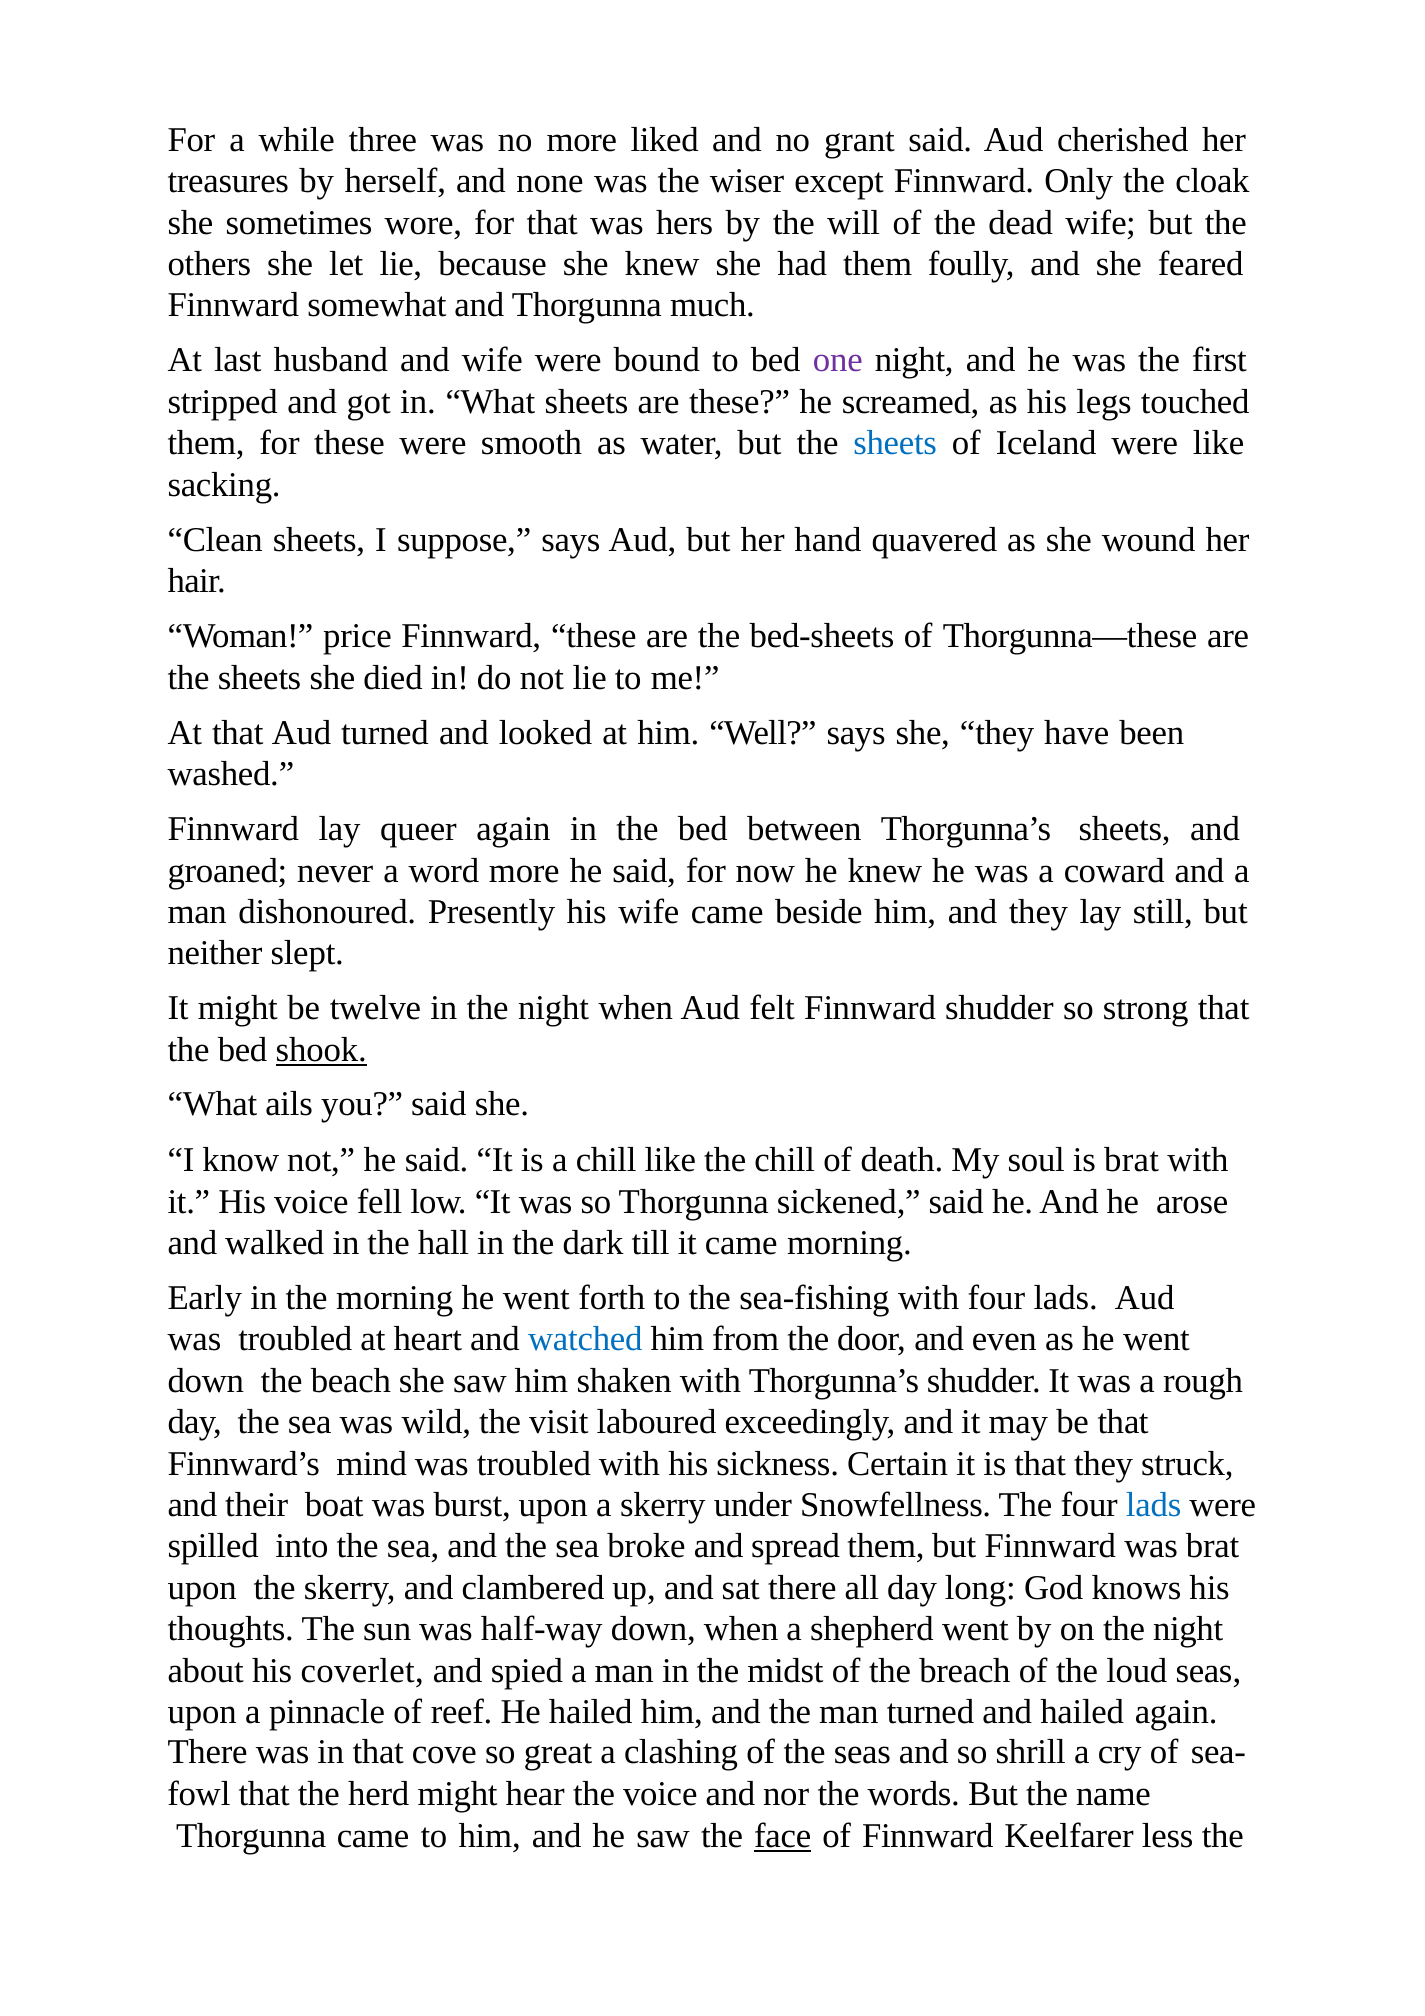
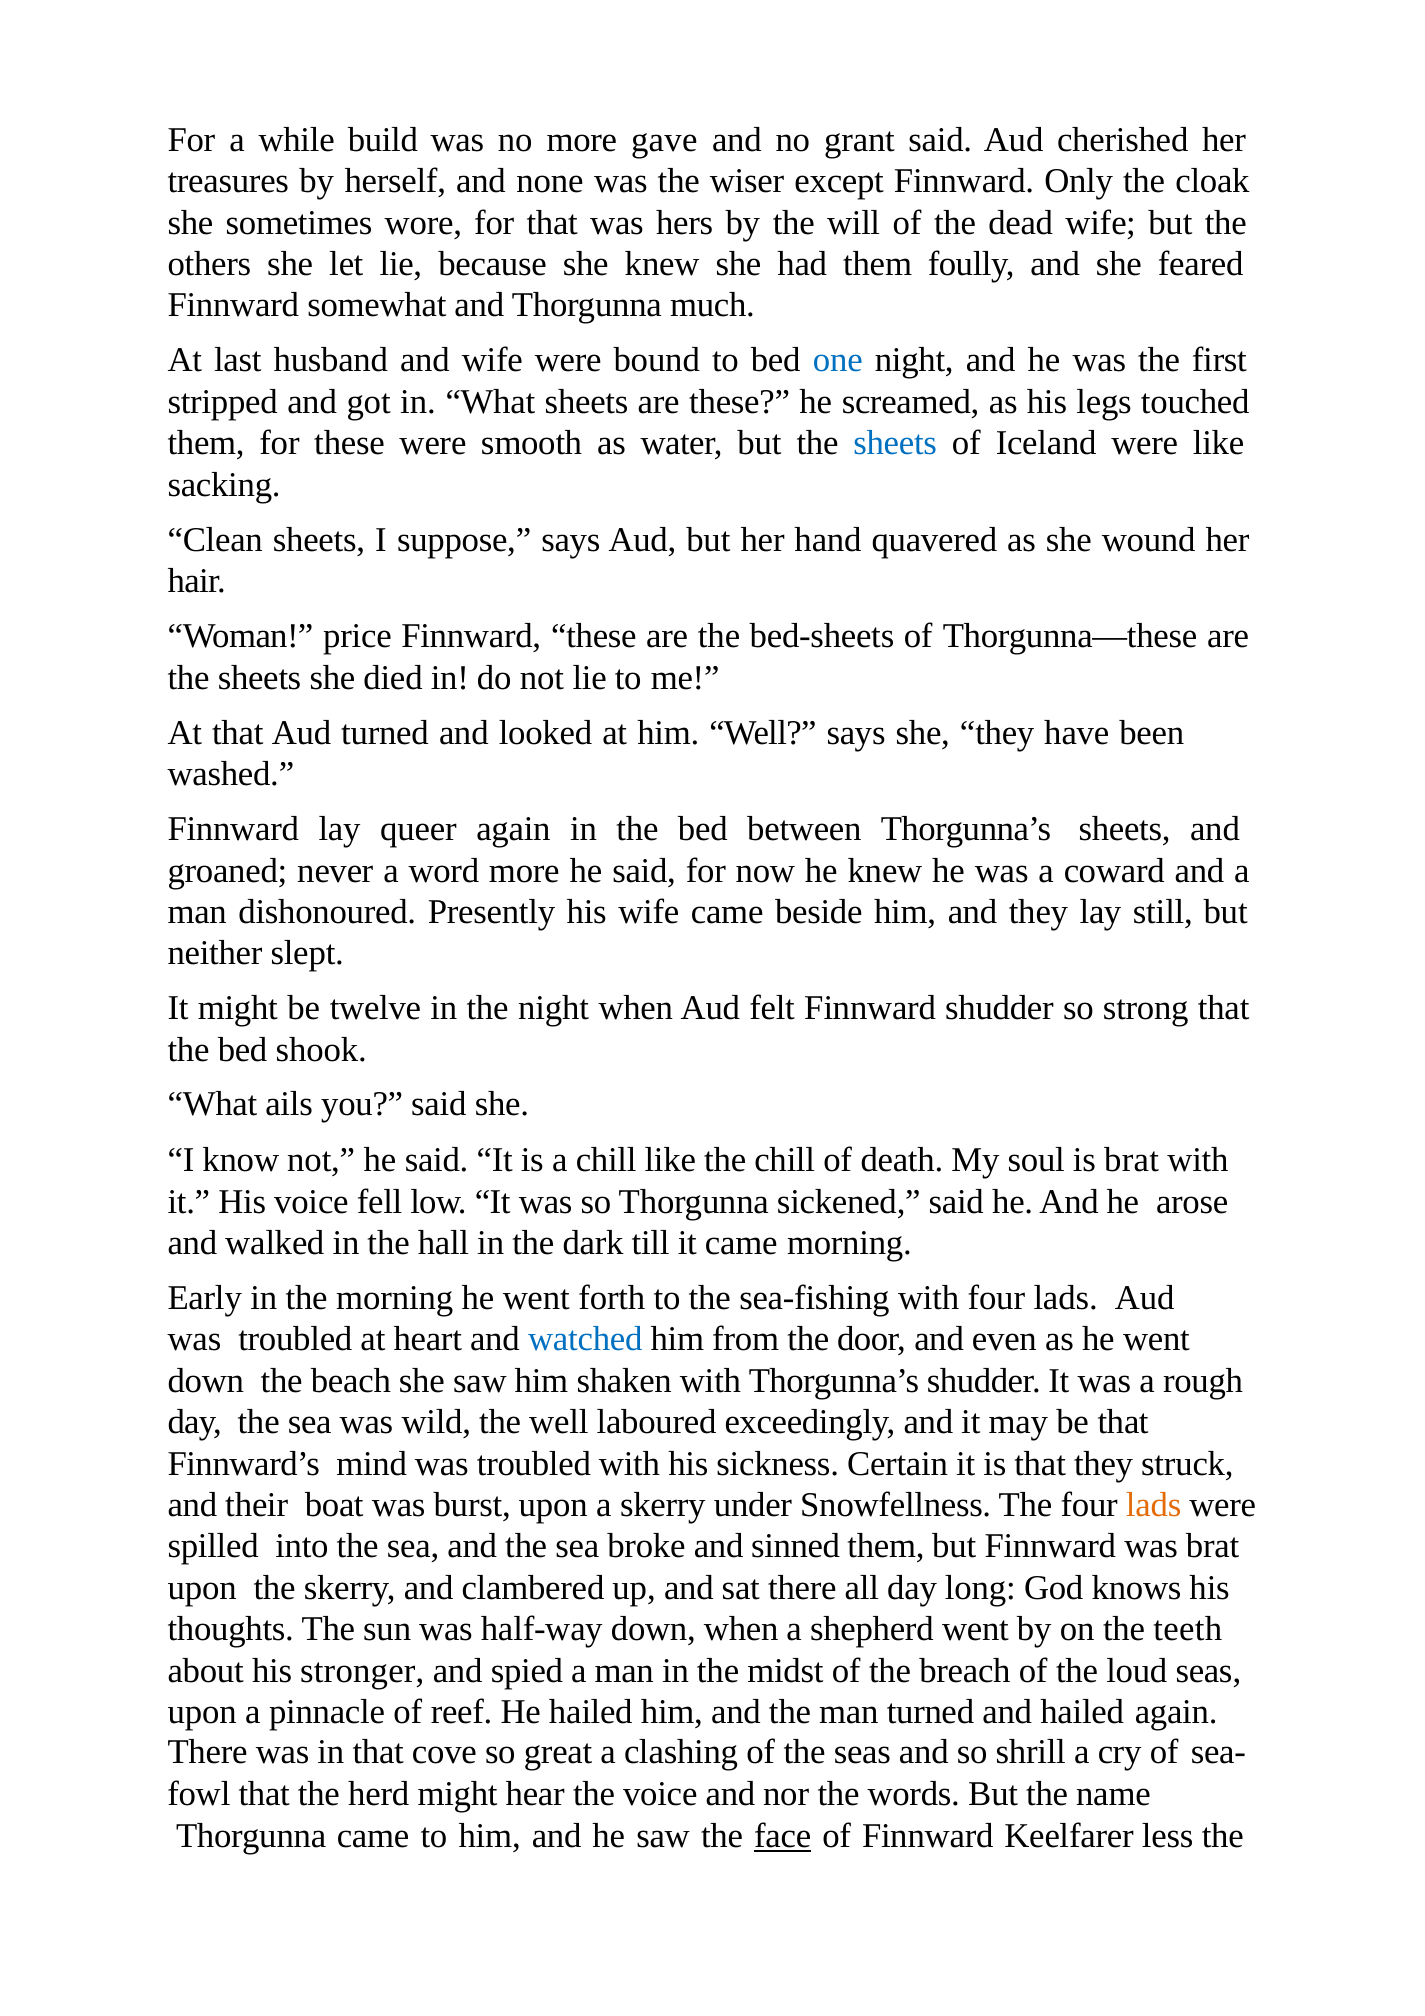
three: three -> build (383, 140)
liked: liked -> gave (664, 140)
one colour: purple -> blue (838, 361)
shook underline: present -> none (321, 1050)
the visit: visit -> well (559, 1423)
lads colour: blue -> orange (1154, 1506)
spread: spread -> sinned (796, 1547)
on the night: night -> teeth (1188, 1630)
coverlet: coverlet -> stronger (362, 1671)
